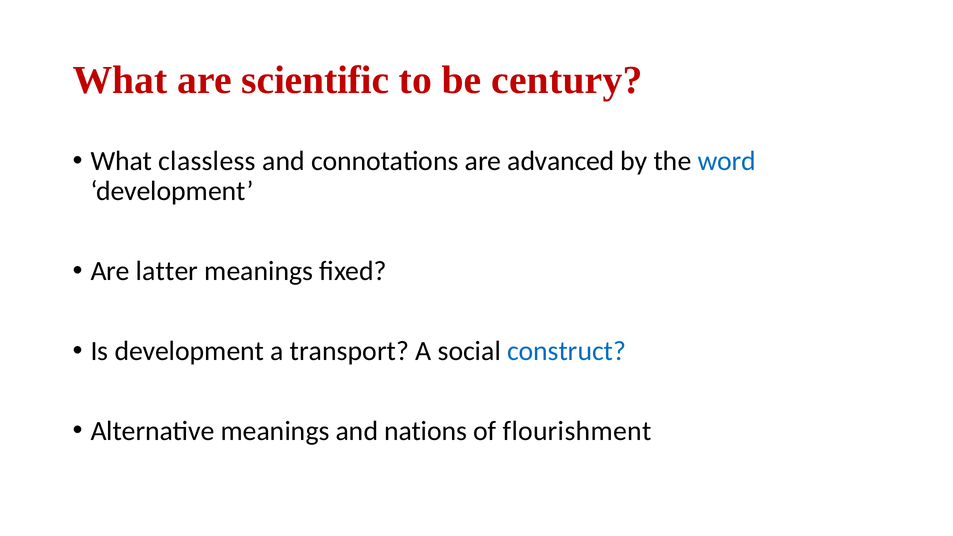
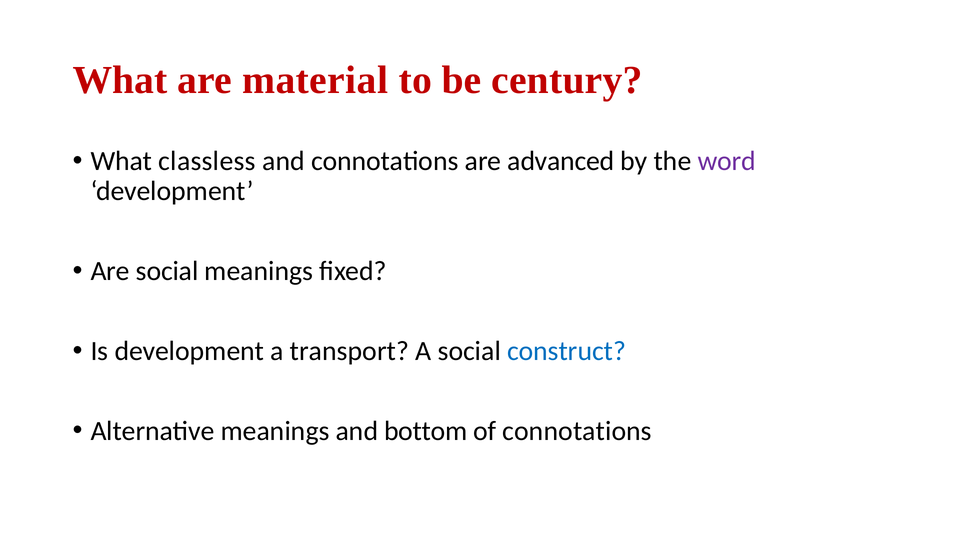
scientific: scientific -> material (315, 80)
word colour: blue -> purple (727, 161)
Are latter: latter -> social (167, 271)
nations: nations -> bottom (426, 431)
of flourishment: flourishment -> connotations (577, 431)
